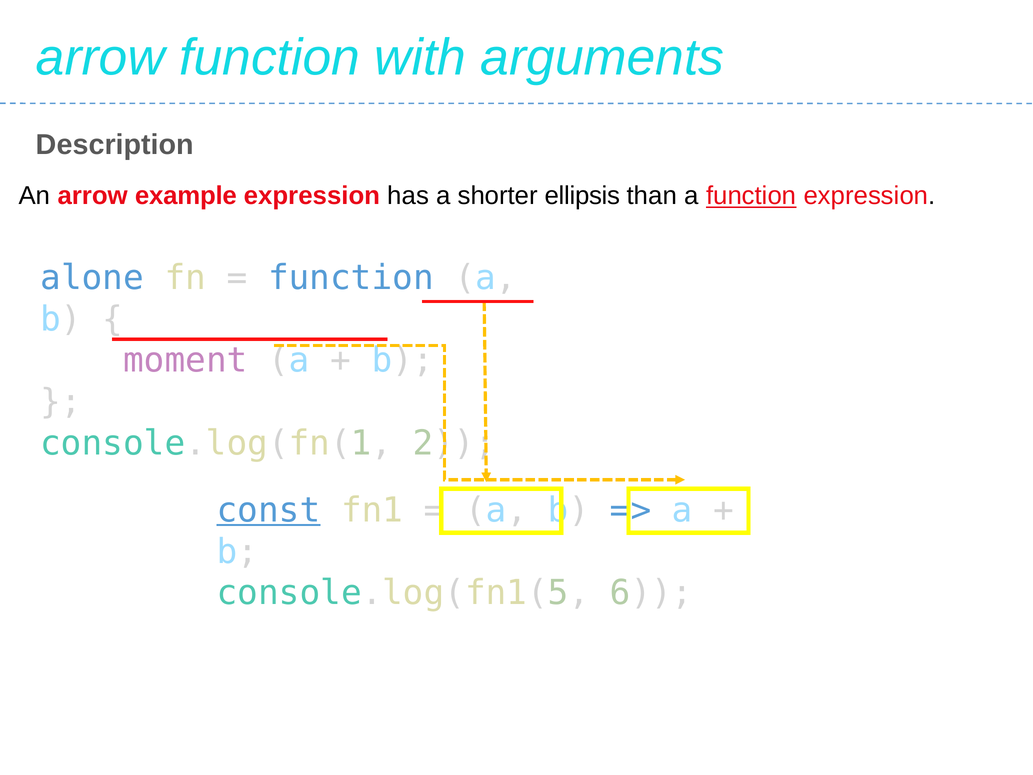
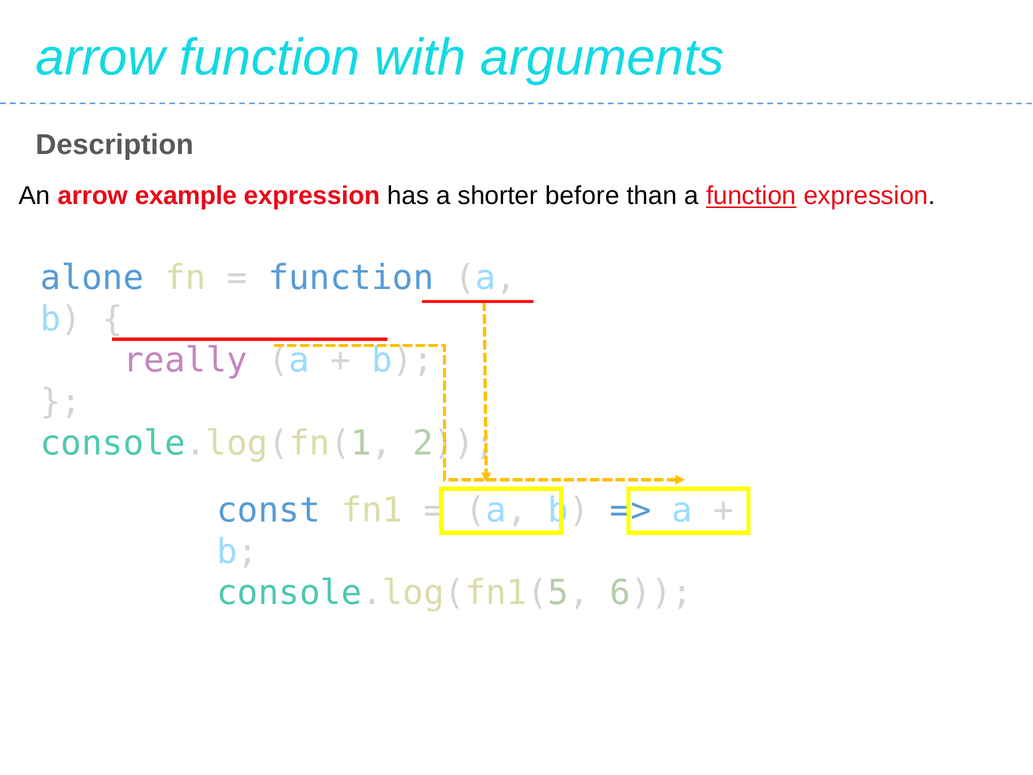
ellipsis: ellipsis -> before (582, 196)
moment: moment -> really (185, 360)
const underline: present -> none (269, 510)
